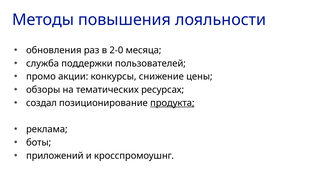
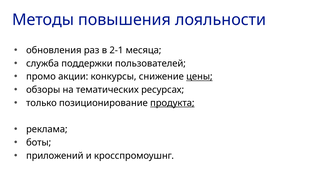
2-0: 2-0 -> 2-1 (116, 50)
цены underline: none -> present (199, 76)
создал: создал -> только (41, 103)
